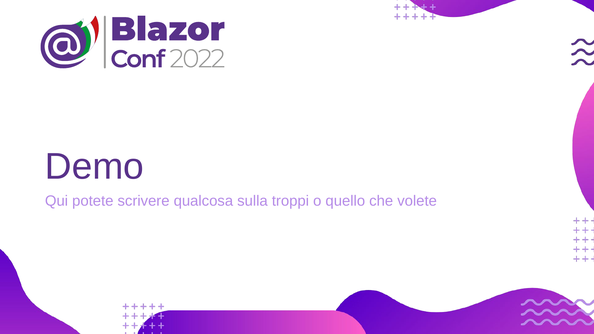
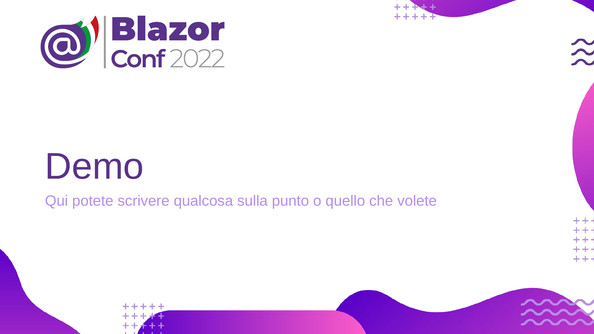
troppi: troppi -> punto (290, 201)
